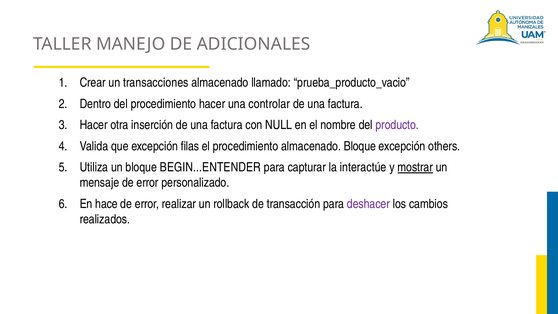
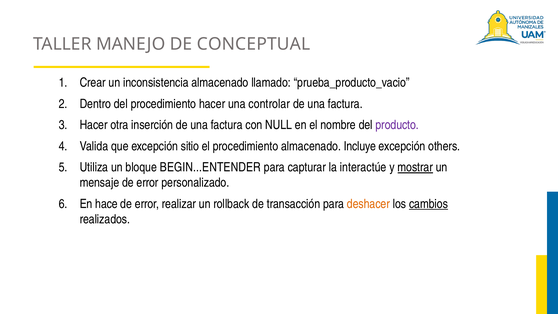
ADICIONALES: ADICIONALES -> CONCEPTUAL (254, 44)
transacciones: transacciones -> inconsistencia (156, 83)
filas: filas -> sitio (190, 146)
almacenado Bloque: Bloque -> Incluye (360, 146)
deshacer colour: purple -> orange (368, 204)
cambios underline: none -> present (429, 204)
